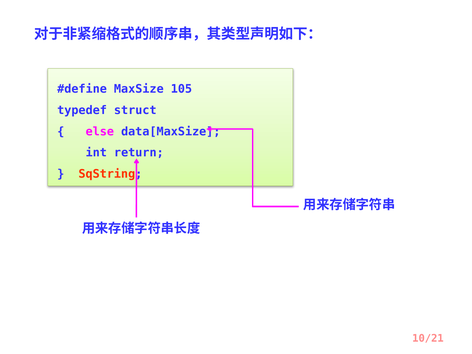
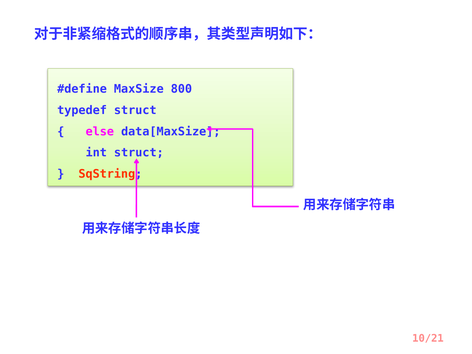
105: 105 -> 800 (181, 89)
int return: return -> struct (139, 153)
